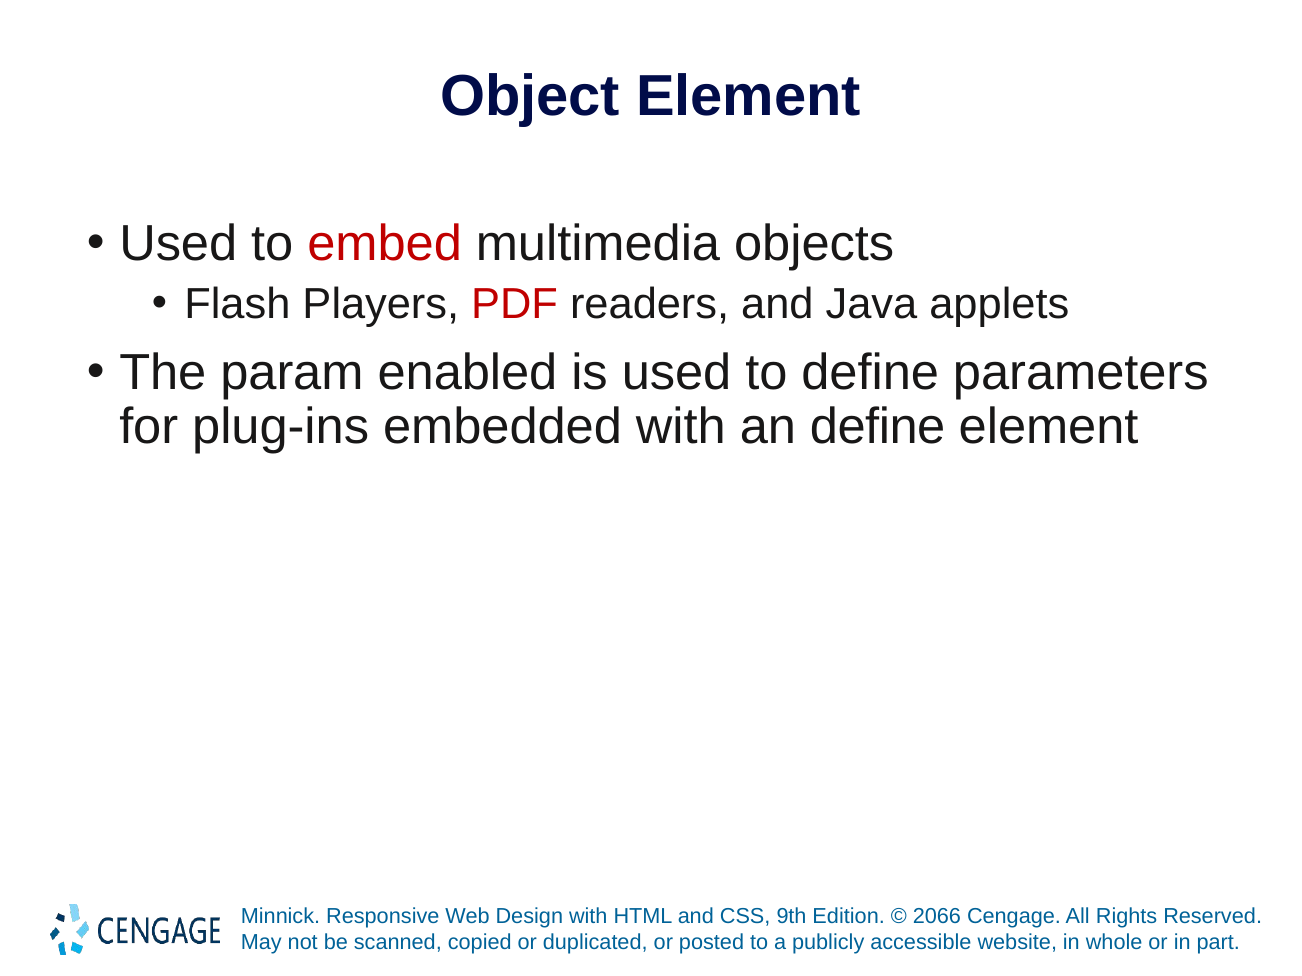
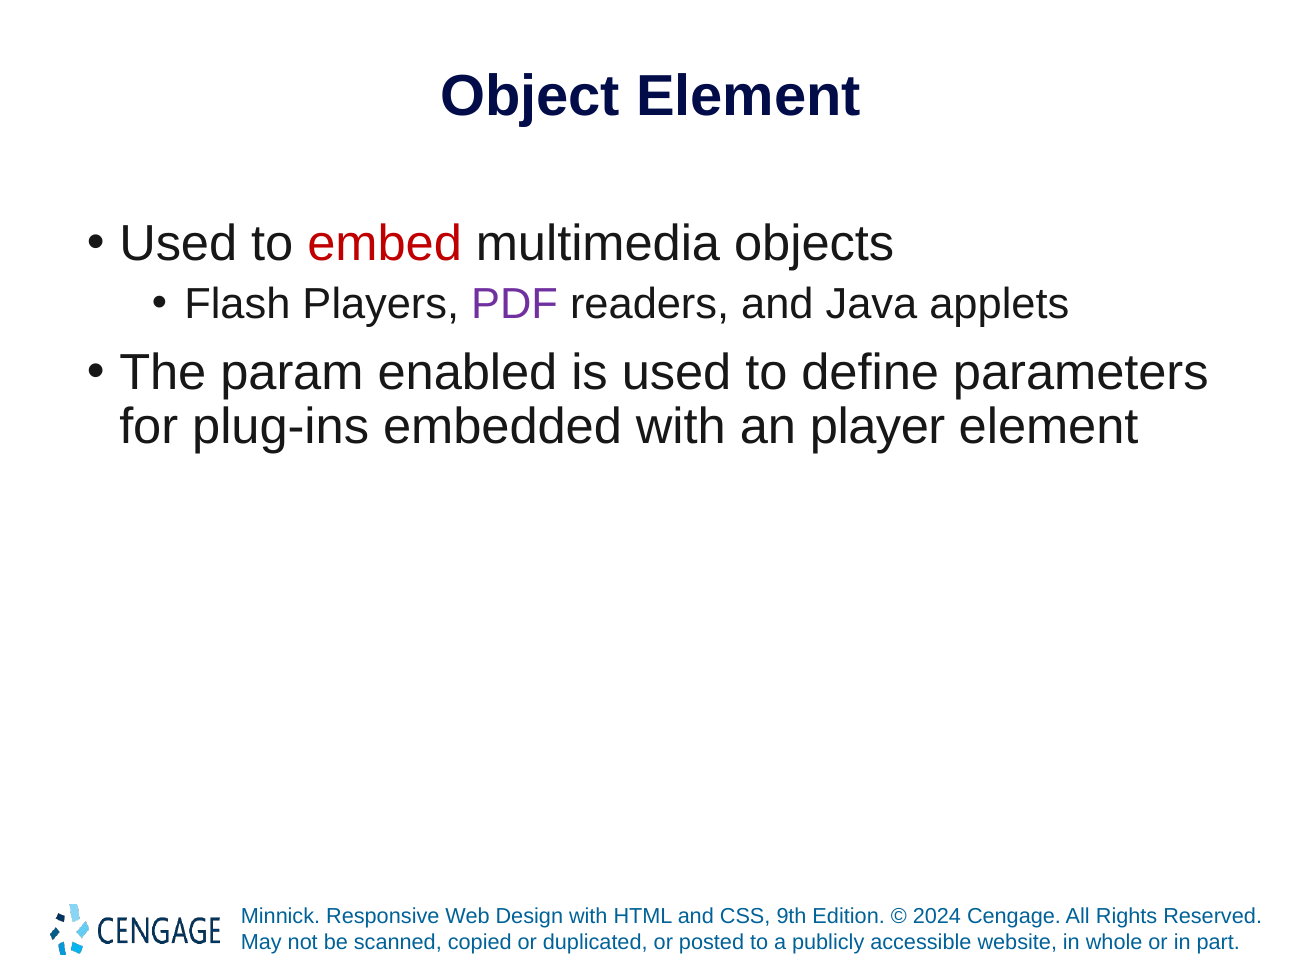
PDF colour: red -> purple (515, 304)
an define: define -> player (878, 427)
2066: 2066 -> 2024 (937, 917)
